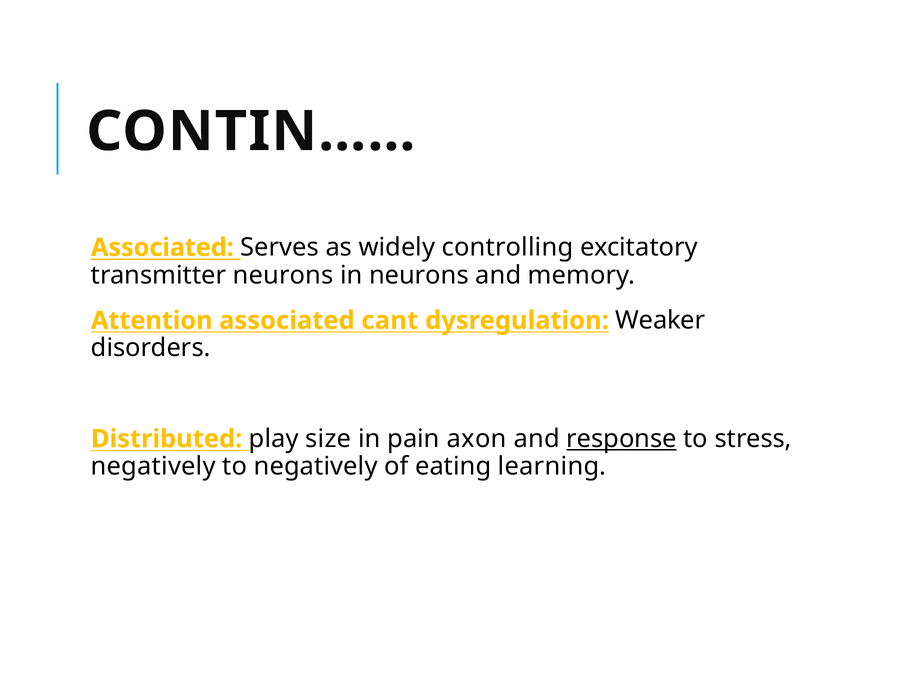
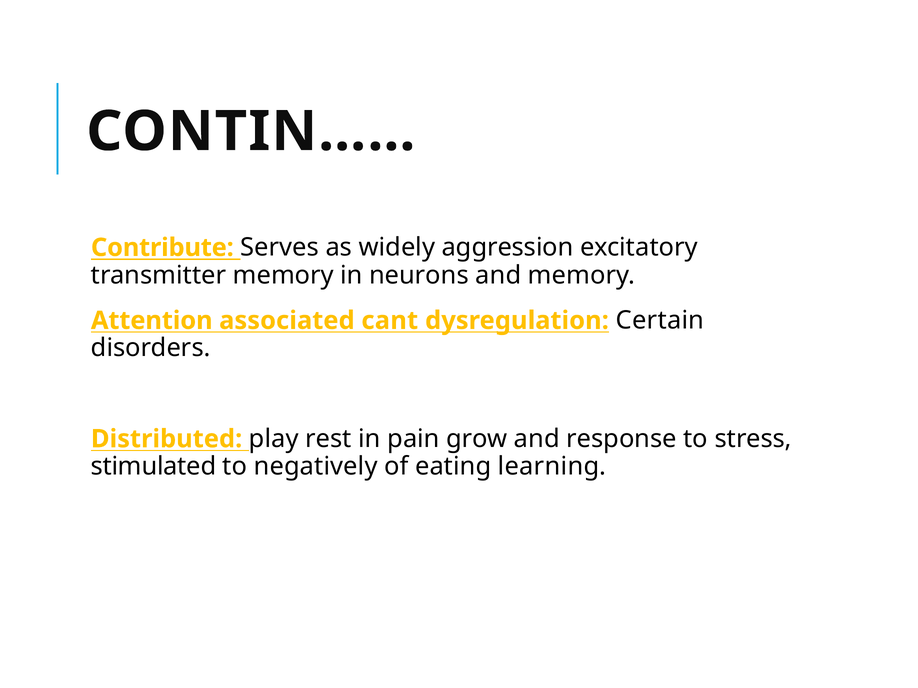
Associated: Associated -> Contribute (162, 248)
controlling: controlling -> aggression (508, 248)
transmitter neurons: neurons -> memory (283, 275)
Weaker: Weaker -> Certain (660, 321)
size: size -> rest (328, 439)
axon: axon -> grow (477, 439)
response underline: present -> none (622, 439)
negatively: negatively -> stimulated (153, 467)
